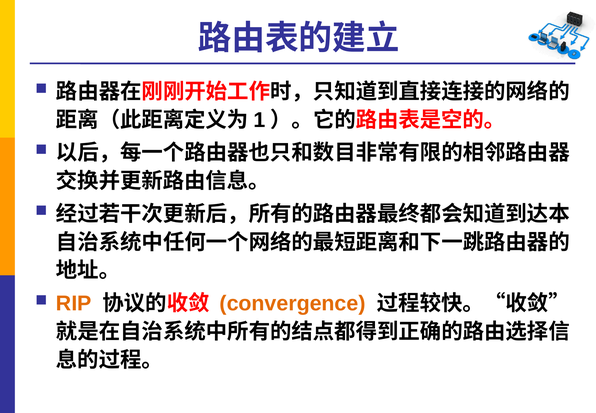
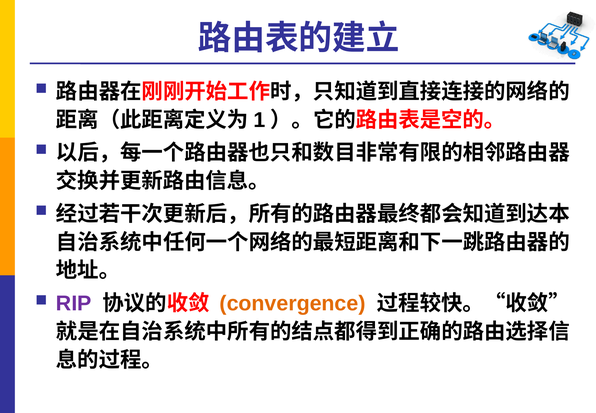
RIP colour: orange -> purple (74, 303)
